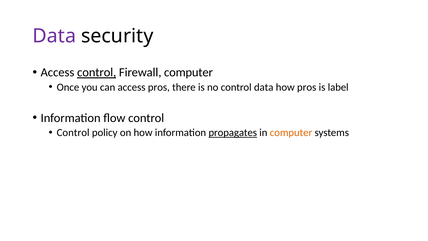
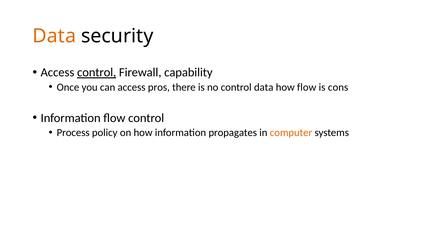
Data colour: purple -> orange (54, 36)
Firewall computer: computer -> capability (188, 72)
how pros: pros -> flow (307, 87)
label: label -> cons (338, 87)
Control: Control -> Process (73, 133)
propagates underline: present -> none (233, 133)
